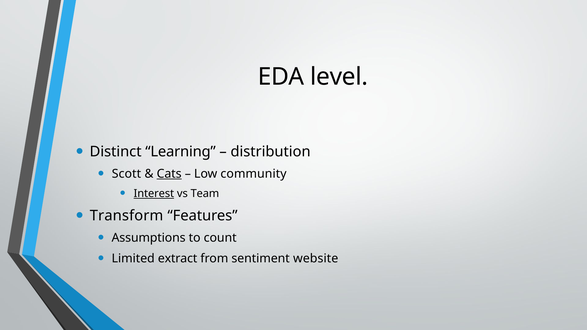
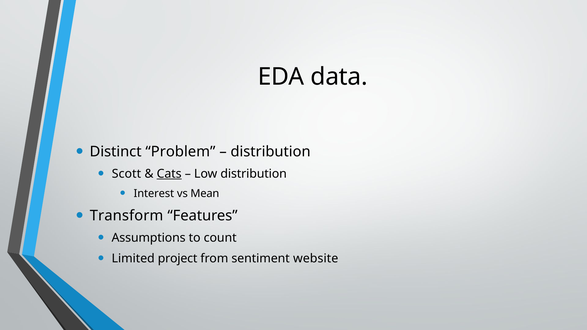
level: level -> data (339, 77)
Learning: Learning -> Problem (180, 152)
Low community: community -> distribution (254, 174)
Interest underline: present -> none (154, 194)
Team: Team -> Mean (205, 194)
extract: extract -> project (178, 259)
